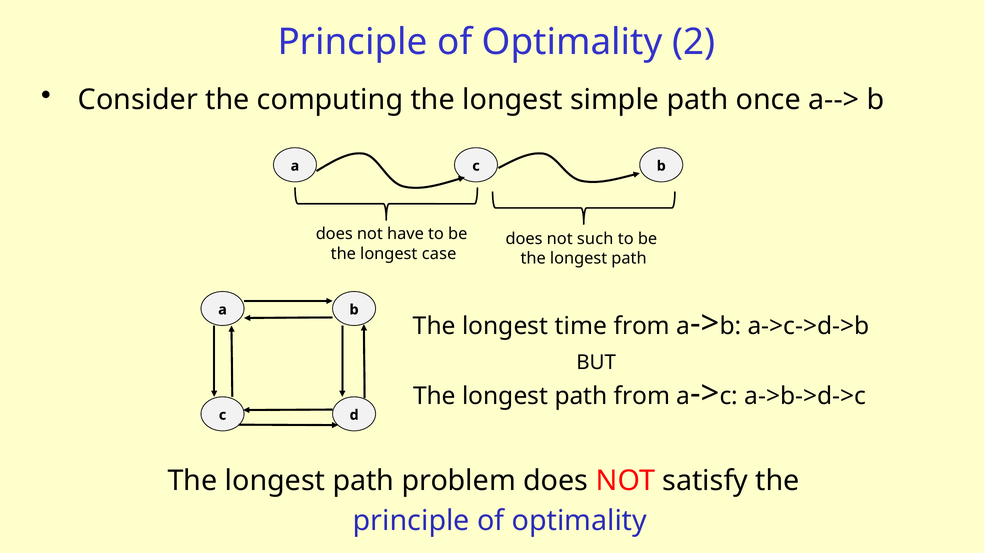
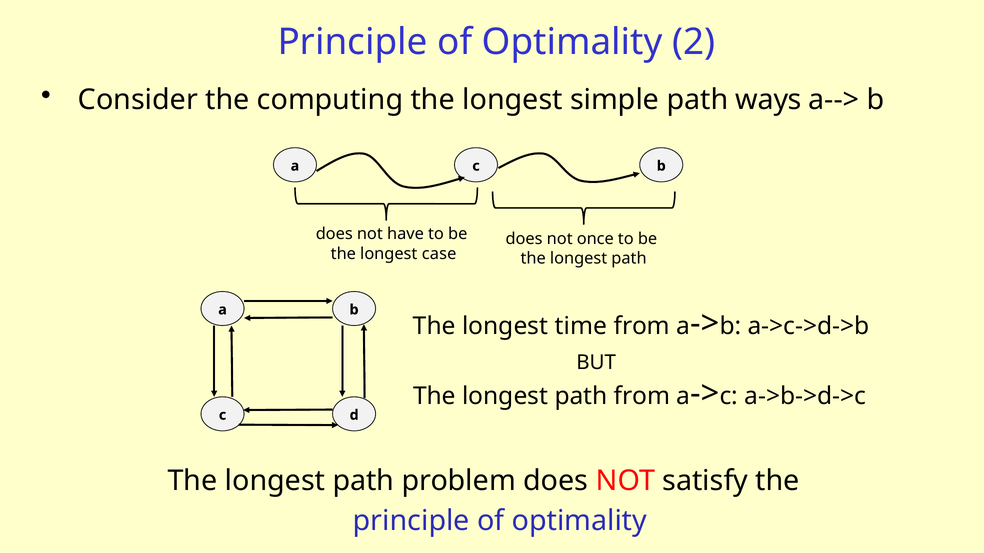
once: once -> ways (769, 100)
such: such -> once (595, 239)
